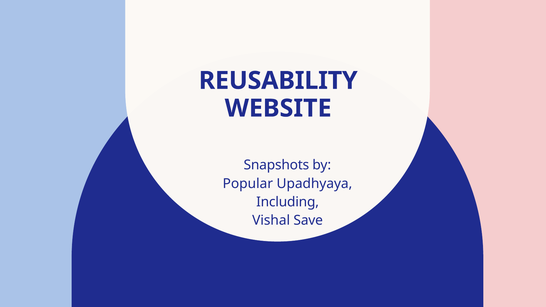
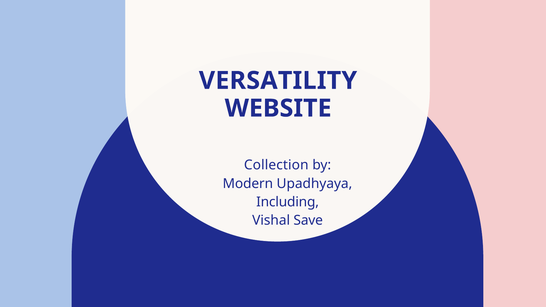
REUSABILITY: REUSABILITY -> VERSATILITY (278, 81)
Snapshots: Snapshots -> Collection (276, 165)
Popular: Popular -> Modern (248, 184)
